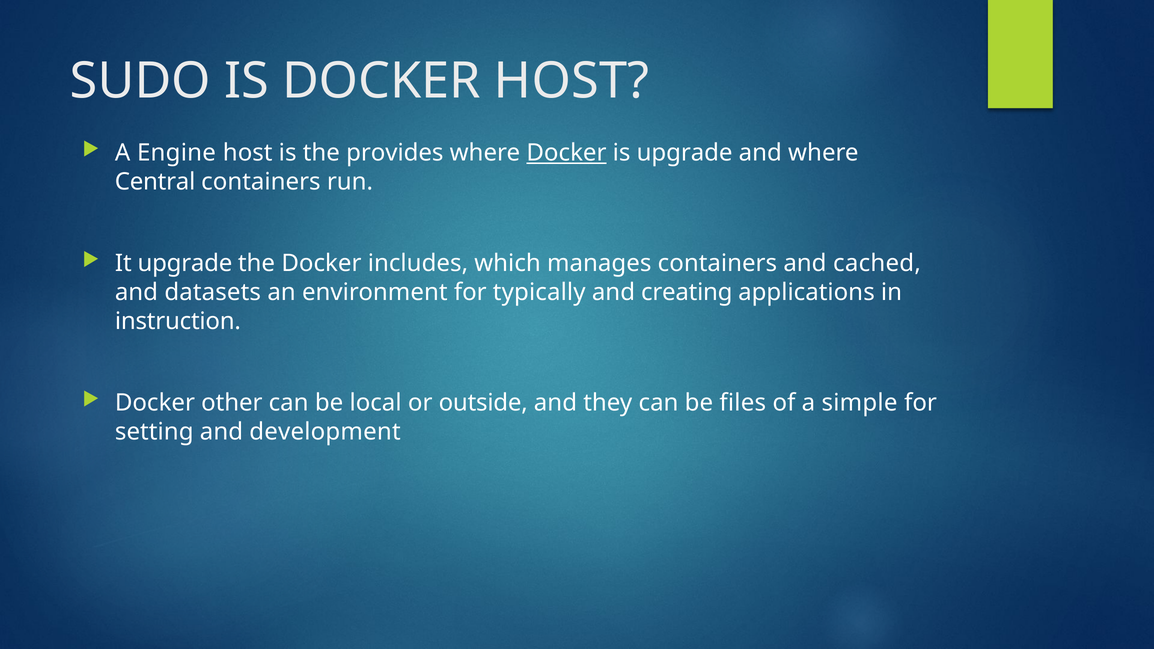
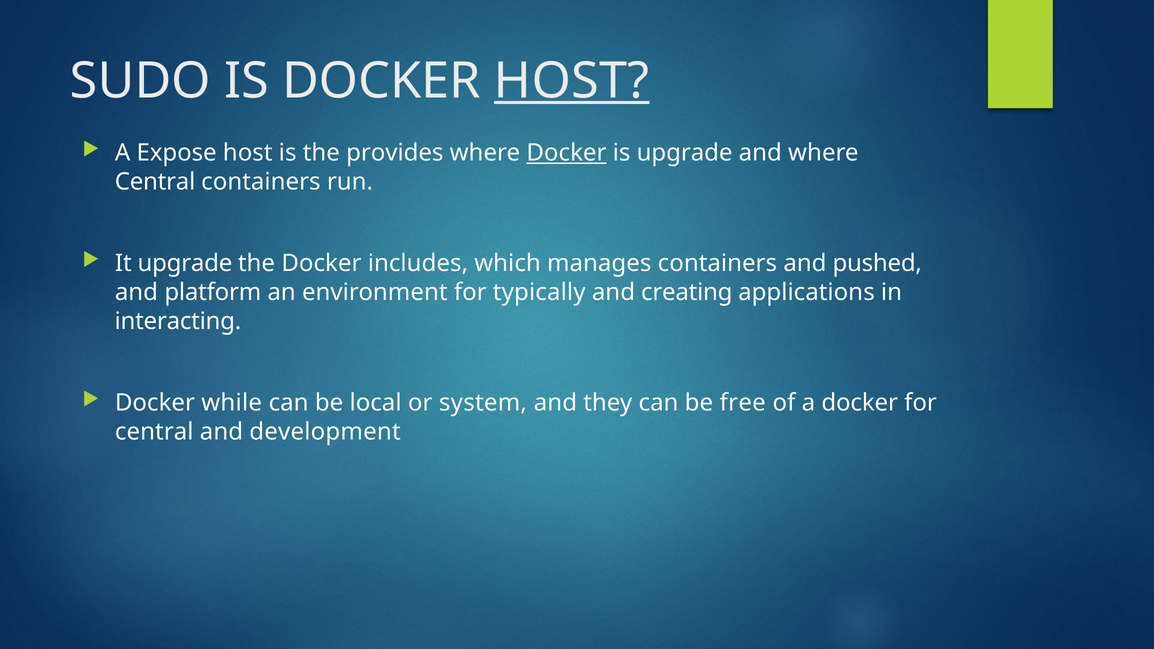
HOST underline: none -> present (572, 81)
Engine: Engine -> Expose (177, 153)
cached: cached -> pushed (877, 263)
datasets: datasets -> platform (213, 292)
instruction: instruction -> interacting (178, 321)
other: other -> while (232, 403)
outside: outside -> system (483, 403)
files: files -> free (743, 403)
a simple: simple -> docker (860, 403)
setting: setting -> central (154, 432)
